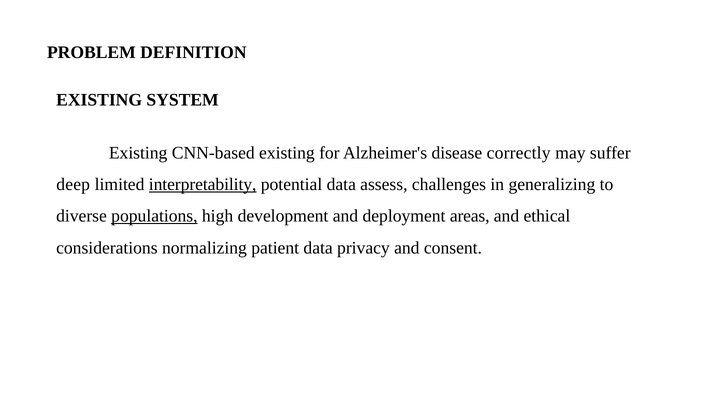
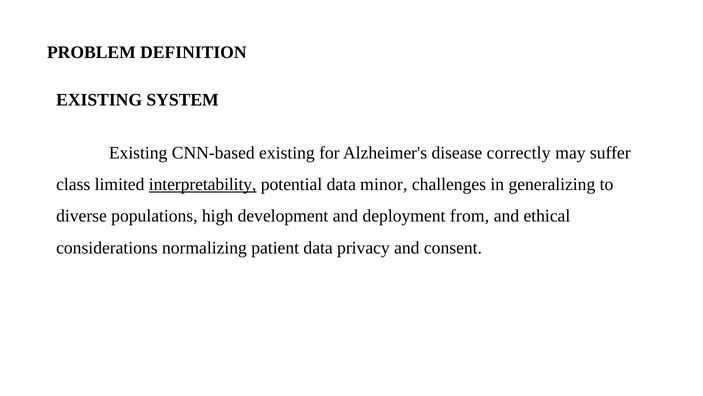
deep: deep -> class (73, 184)
assess: assess -> minor (384, 184)
populations underline: present -> none (154, 216)
areas: areas -> from (470, 216)
